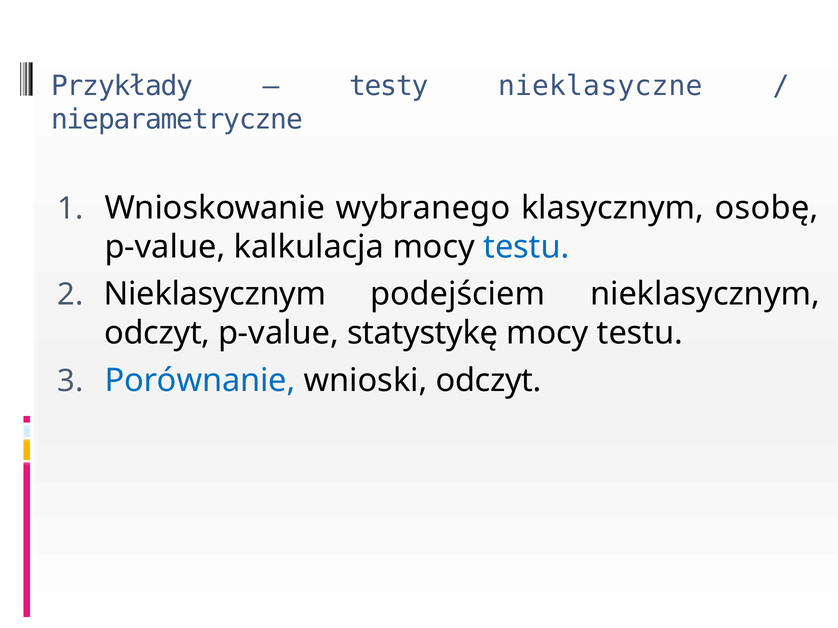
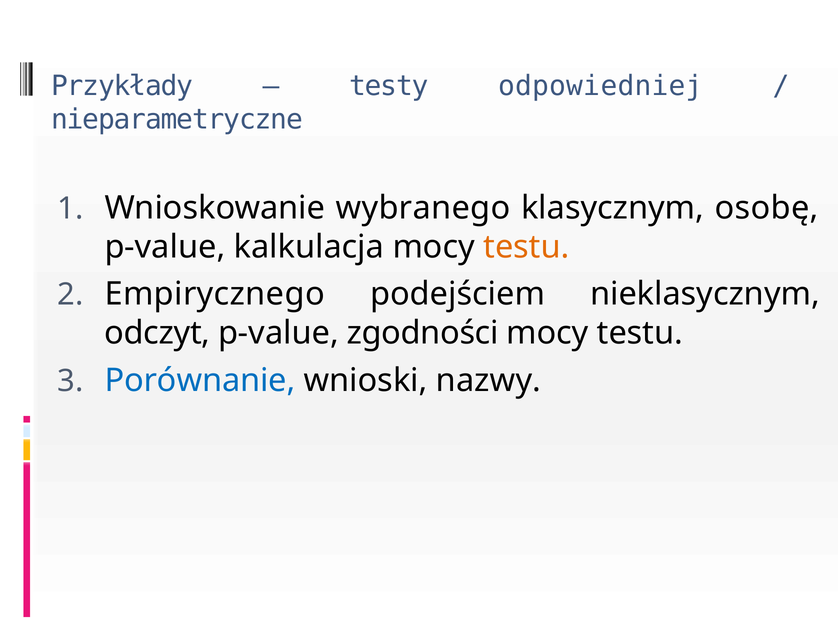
nieklasyczne: nieklasyczne -> odpowiedniej (600, 86)
testu colour: blue -> orange (526, 247)
Nieklasycznym: Nieklasycznym -> Empirycznego (215, 294)
statystykę: statystykę -> zgodności (423, 333)
wnioski odczyt: odczyt -> nazwy (488, 381)
